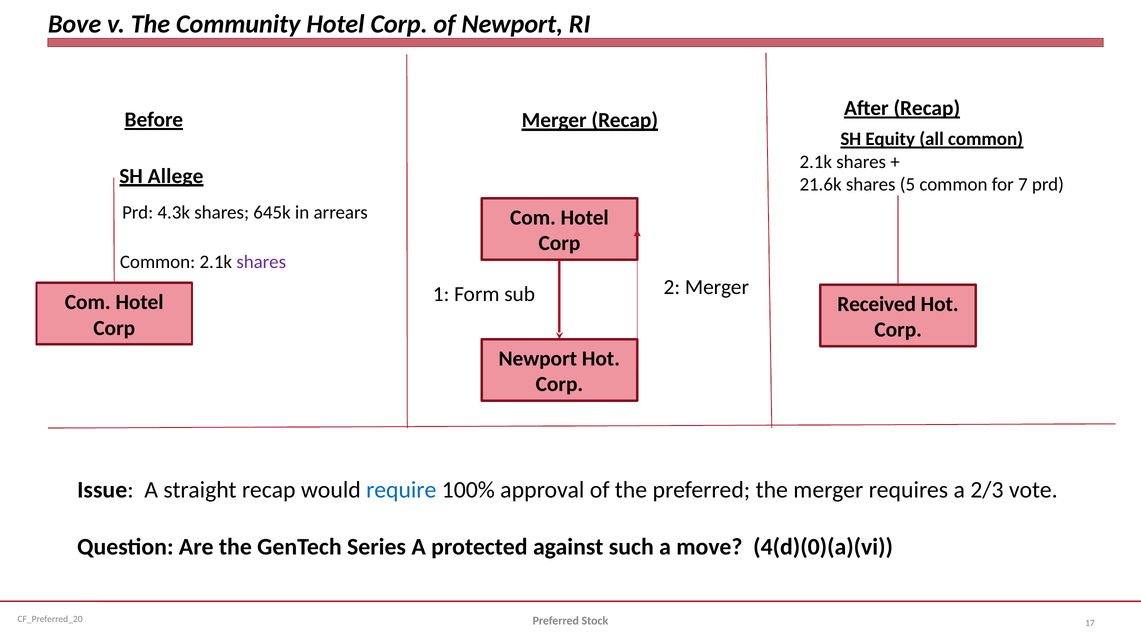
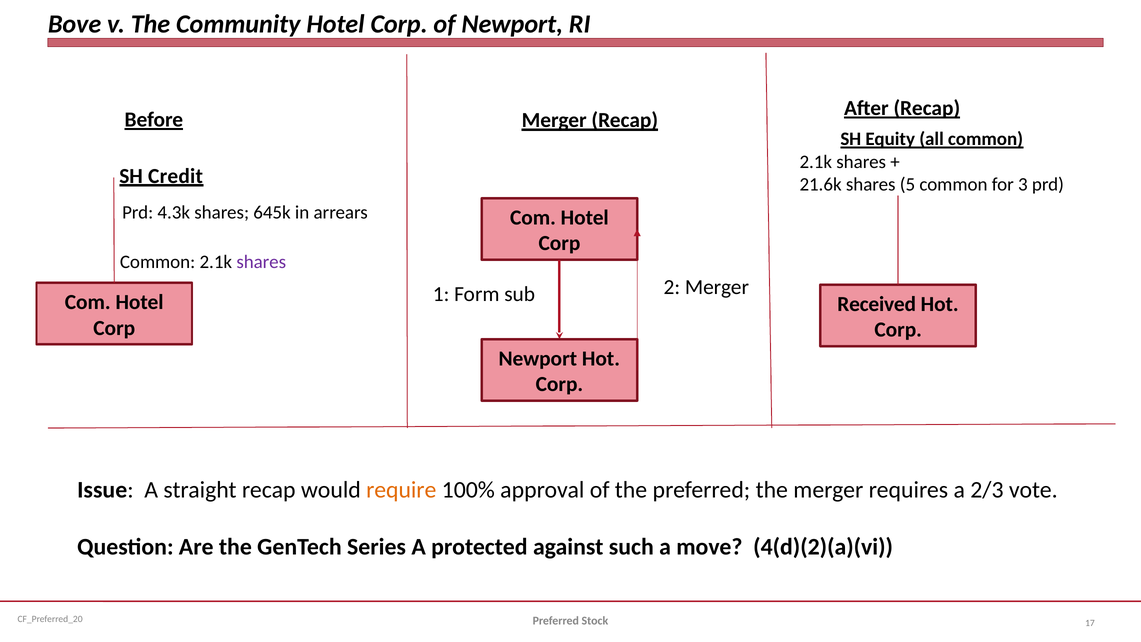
Allege: Allege -> Credit (176, 176)
7: 7 -> 3 (1023, 185)
require colour: blue -> orange (401, 490)
4(d)(0)(a)(vi: 4(d)(0)(a)(vi -> 4(d)(2)(a)(vi (823, 547)
